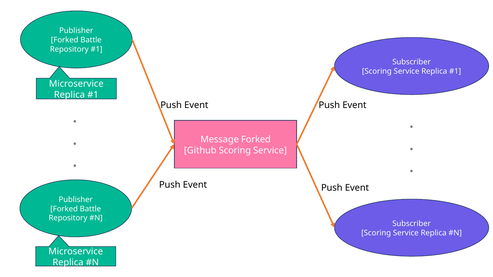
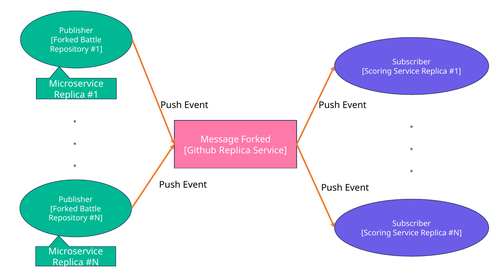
Github Scoring: Scoring -> Replica (235, 151)
